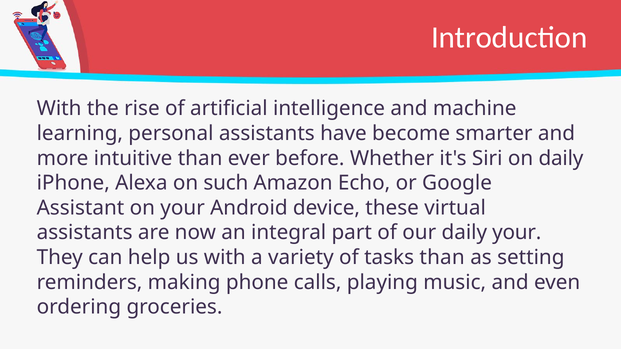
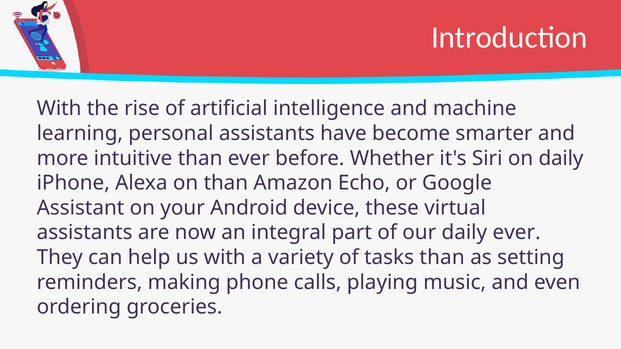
on such: such -> than (226, 183)
daily your: your -> ever (517, 233)
